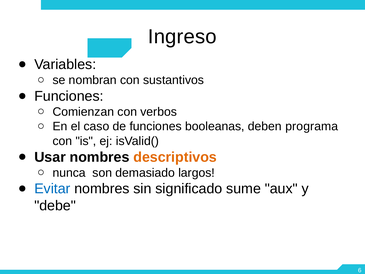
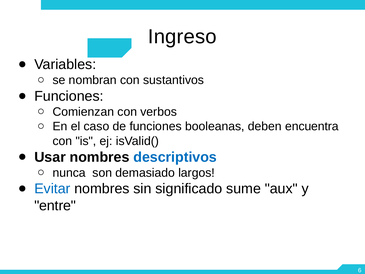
programa: programa -> encuentra (312, 126)
descriptivos colour: orange -> blue (175, 157)
debe: debe -> entre (55, 206)
